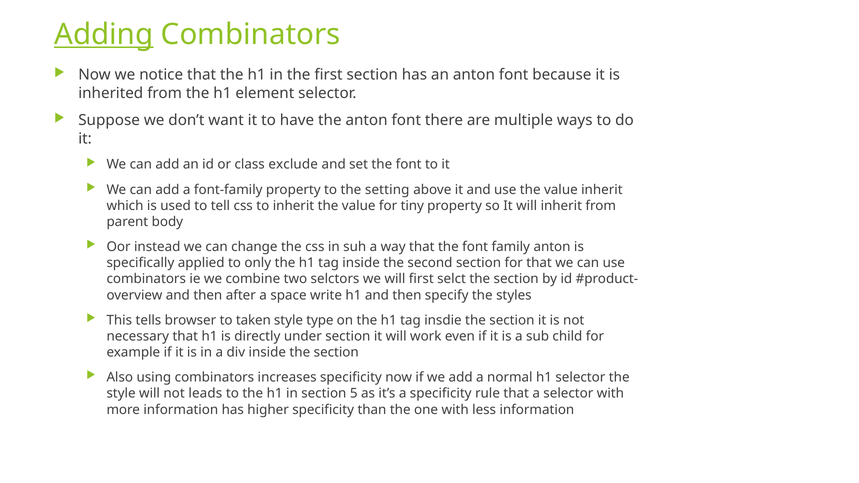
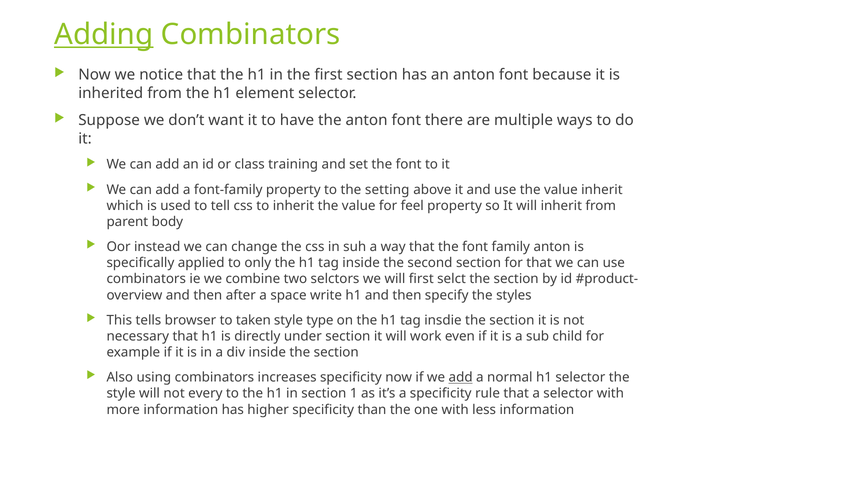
exclude: exclude -> training (293, 165)
tiny: tiny -> feel (412, 206)
add underline: none -> present (461, 378)
leads: leads -> every (205, 394)
5: 5 -> 1 (354, 394)
